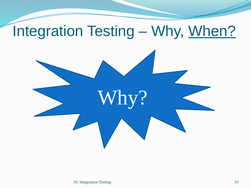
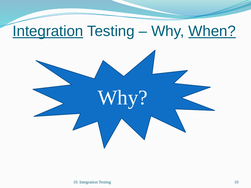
Integration underline: none -> present (48, 31)
